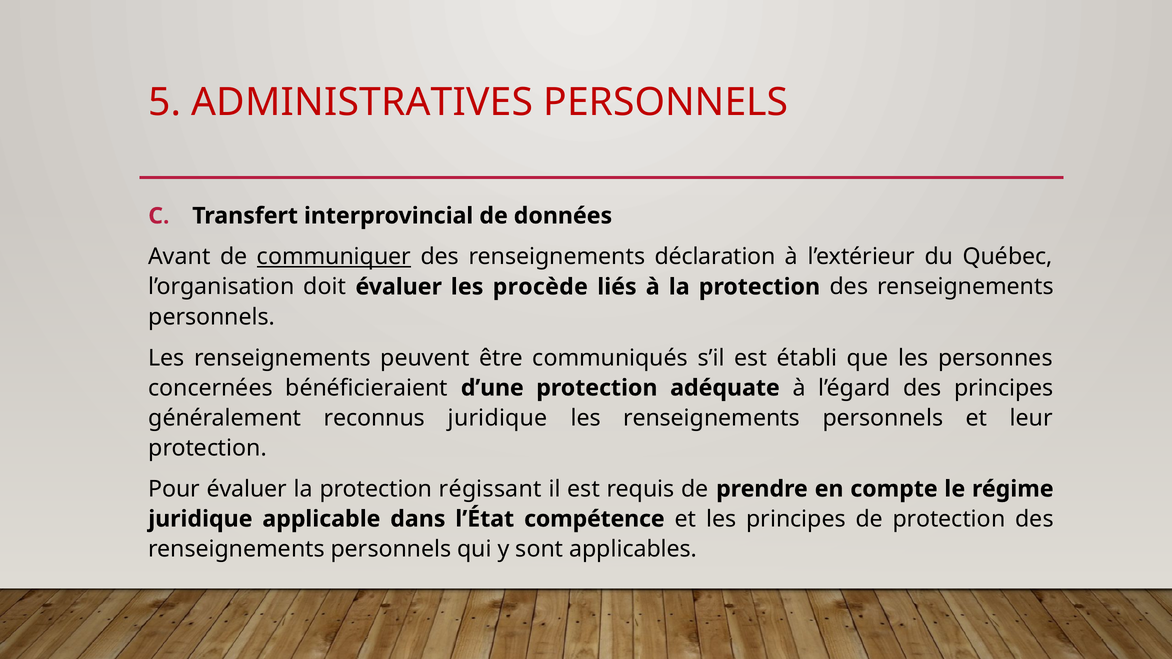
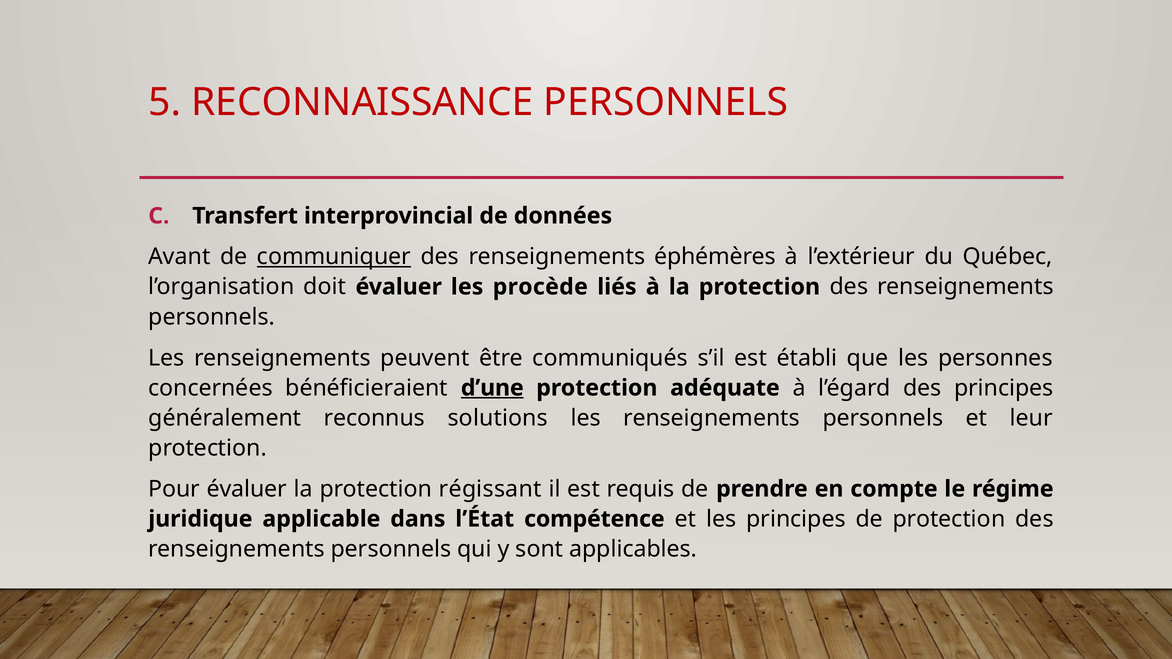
ADMINISTRATIVES: ADMINISTRATIVES -> RECONNAISSANCE (362, 103)
déclaration: déclaration -> éphémères (715, 257)
d’une underline: none -> present (492, 388)
reconnus juridique: juridique -> solutions (498, 418)
